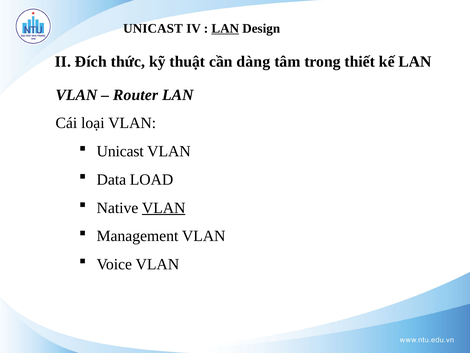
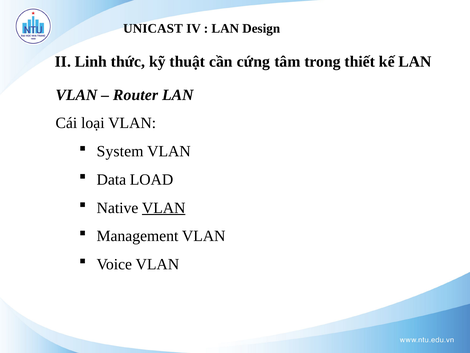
LAN underline: present -> none (225, 28)
Đích: Đích -> Linh (91, 62)
dàng: dàng -> cứng (253, 62)
Unicast: Unicast -> System (120, 151)
